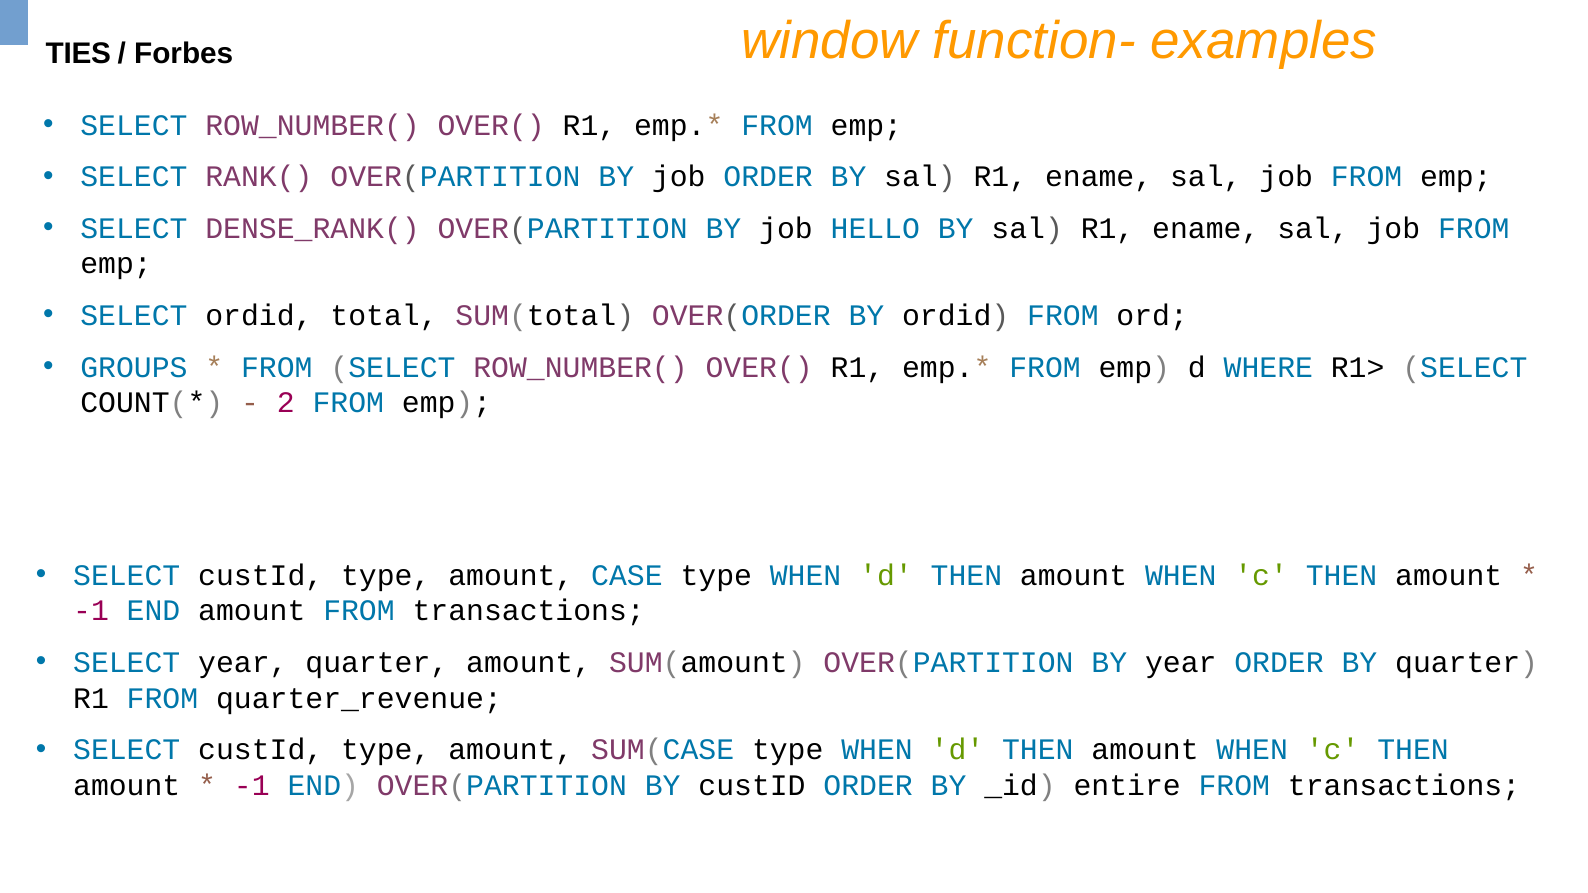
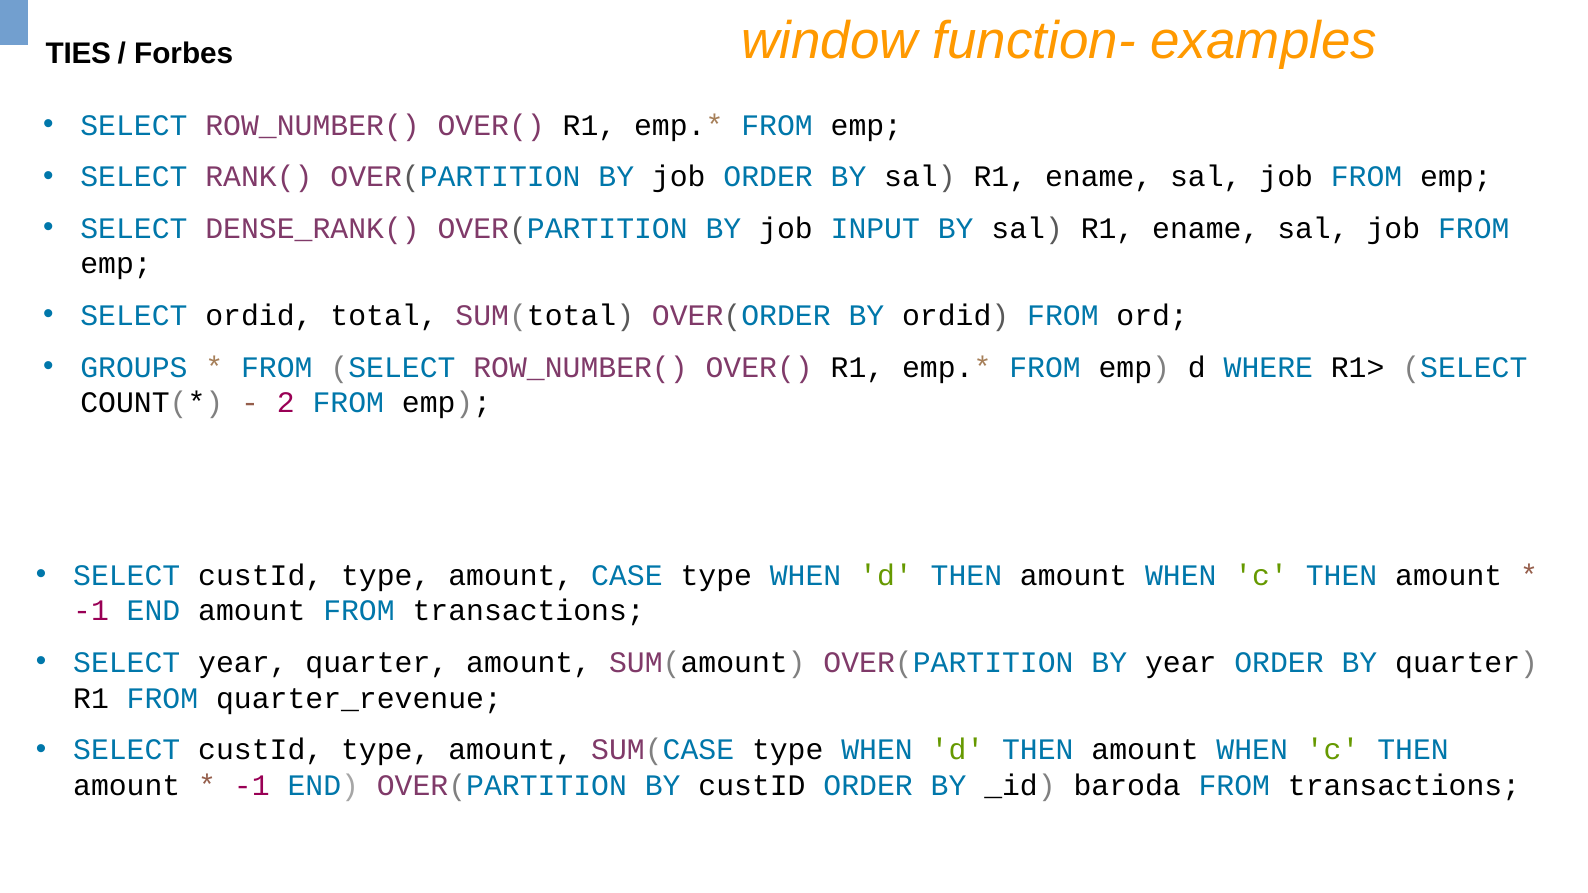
HELLO: HELLO -> INPUT (875, 229)
entire: entire -> baroda (1127, 786)
